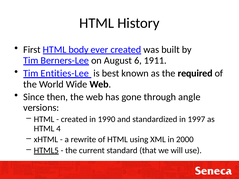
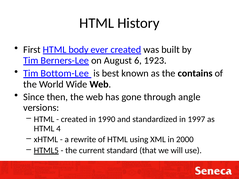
1911: 1911 -> 1923 (155, 61)
Entities-Lee: Entities-Lee -> Bottom-Lee (65, 73)
required: required -> contains (195, 73)
